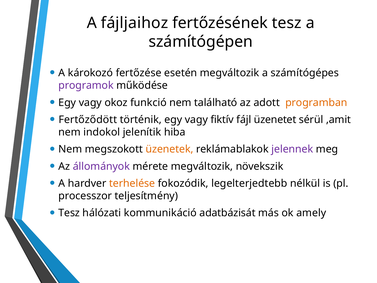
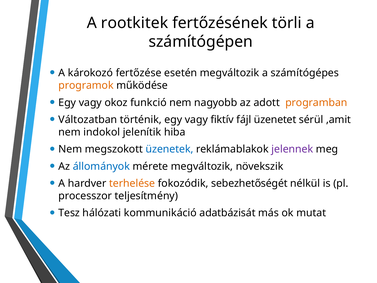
fájljaihoz: fájljaihoz -> rootkitek (135, 23)
fertőzésének tesz: tesz -> törli (287, 23)
programok colour: purple -> orange (86, 85)
található: található -> nagyobb (216, 102)
Fertőződött: Fertőződött -> Változatban (88, 119)
üzenetek colour: orange -> blue (170, 149)
állományok colour: purple -> blue (101, 166)
legelterjedtebb: legelterjedtebb -> sebezhetőségét (249, 183)
amely: amely -> mutat (311, 213)
